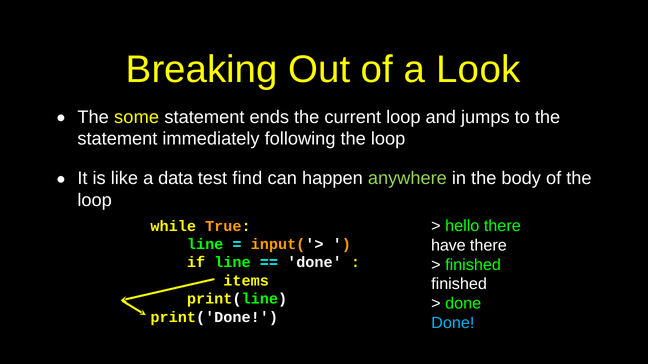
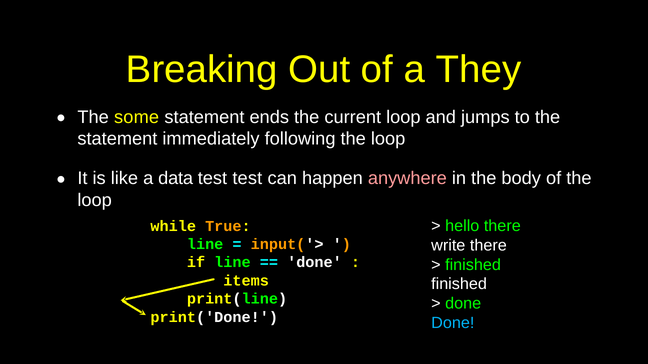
Look: Look -> They (479, 70)
test find: find -> test (247, 179)
anywhere colour: light green -> pink (407, 179)
have: have -> write (448, 246)
